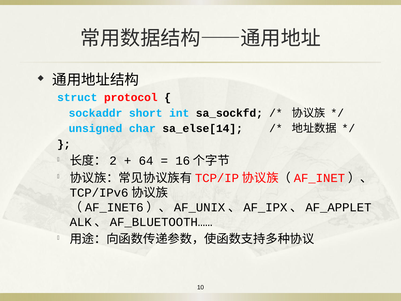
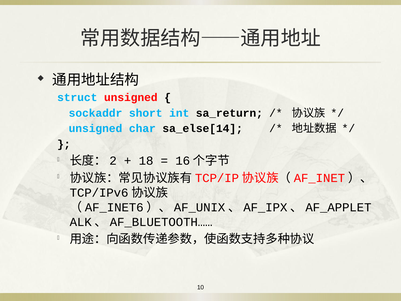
struct protocol: protocol -> unsigned (131, 97)
sa_sockfd: sa_sockfd -> sa_return (229, 113)
64: 64 -> 18 (146, 161)
